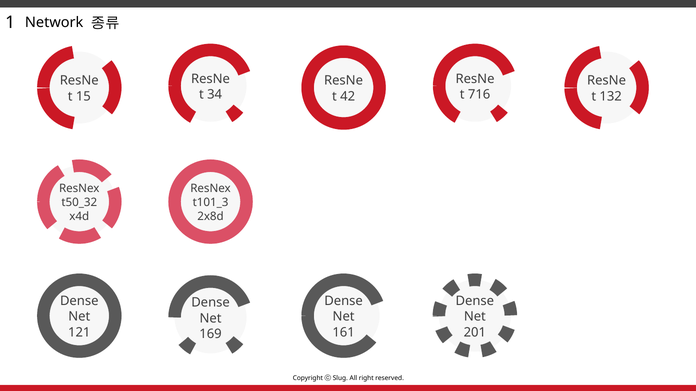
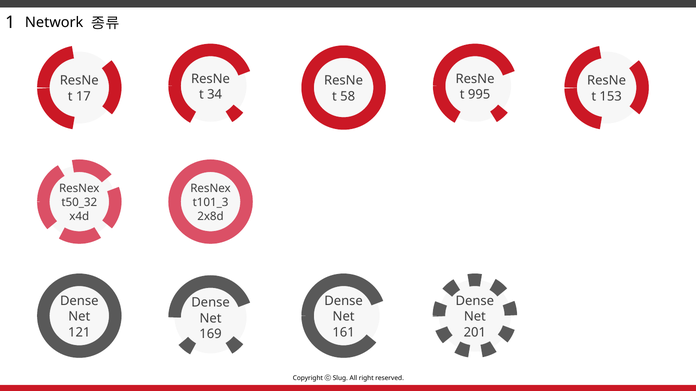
716: 716 -> 995 (479, 95)
15: 15 -> 17 (83, 96)
42: 42 -> 58 (348, 96)
132: 132 -> 153 (611, 96)
